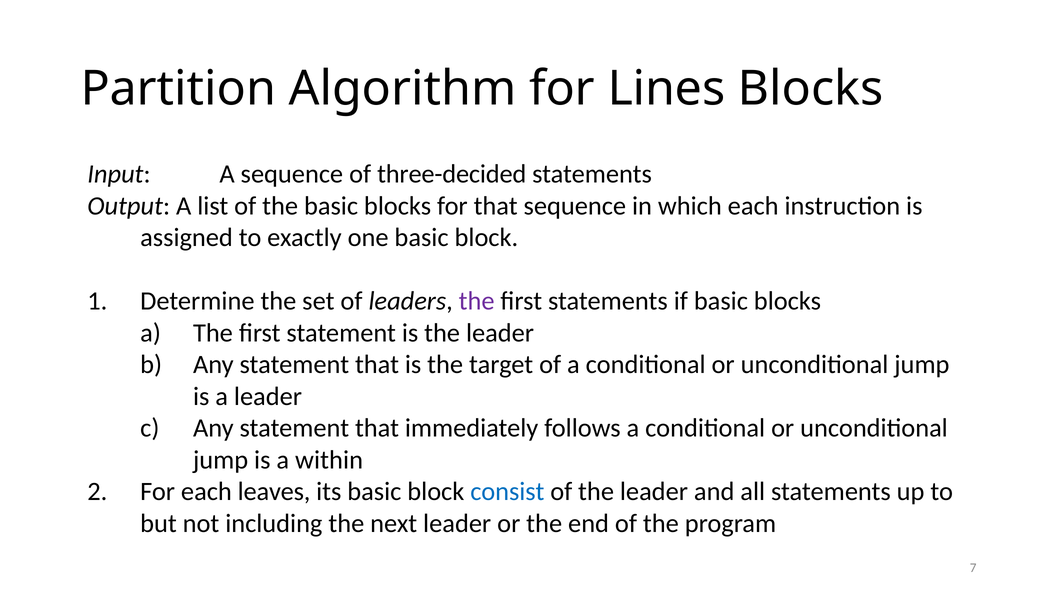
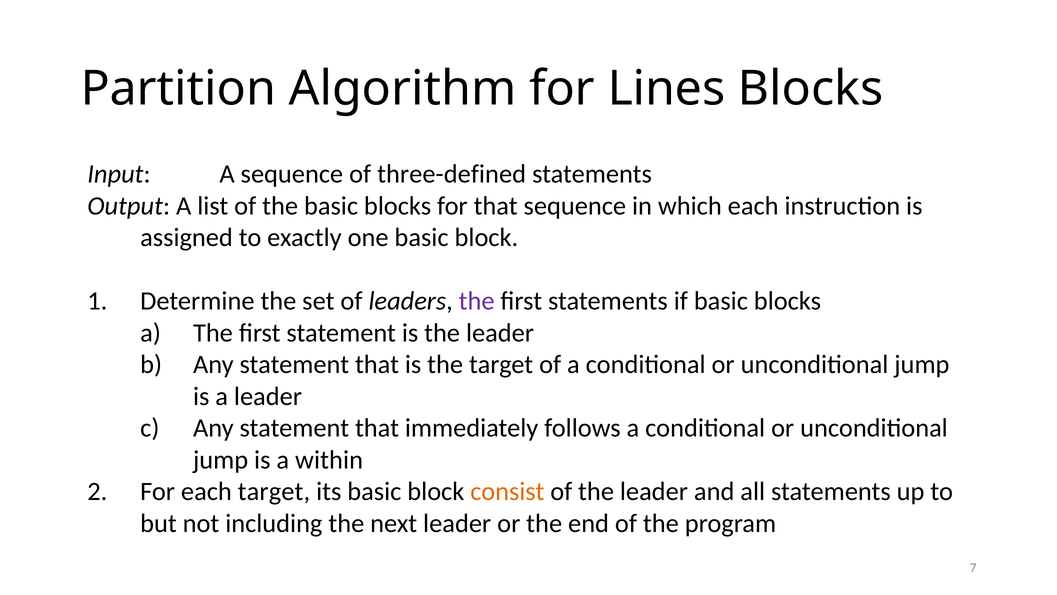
three-decided: three-decided -> three-defined (452, 174)
each leaves: leaves -> target (274, 491)
consist colour: blue -> orange (507, 491)
